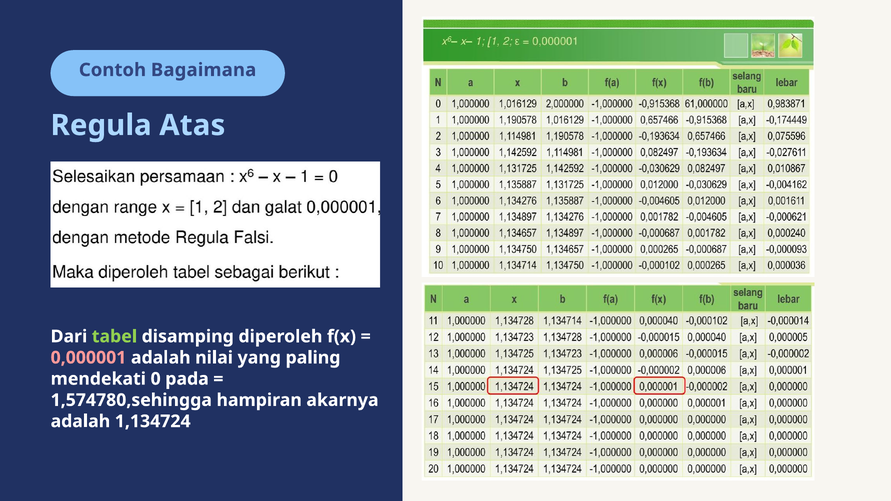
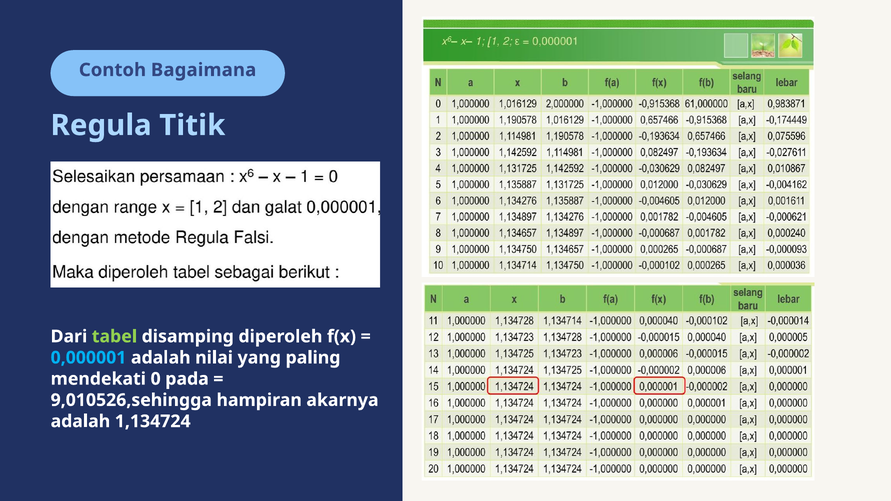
Atas: Atas -> Titik (192, 125)
0,000001 colour: pink -> light blue (88, 358)
1,574780,sehingga: 1,574780,sehingga -> 9,010526,sehingga (131, 400)
